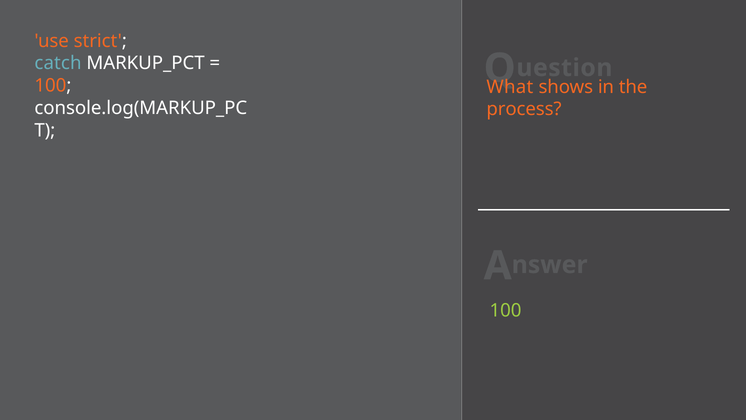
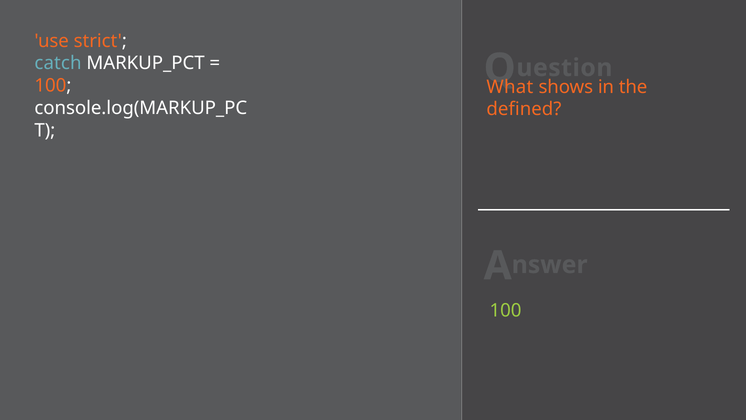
process: process -> defined (524, 109)
